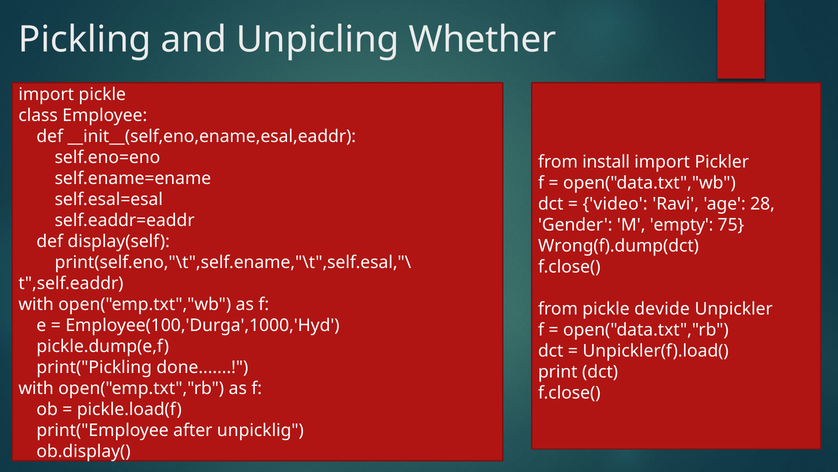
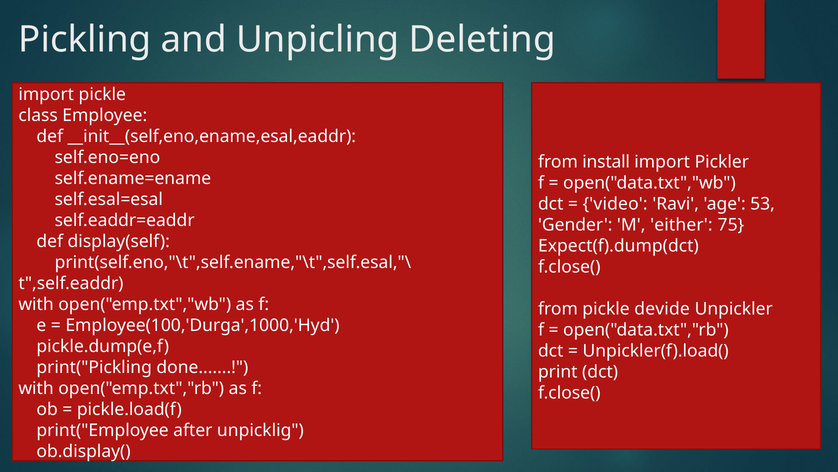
Whether: Whether -> Deleting (482, 39)
28: 28 -> 53 (763, 204)
empty: empty -> either (681, 225)
Wrong(f).dump(dct: Wrong(f).dump(dct -> Expect(f).dump(dct (618, 246)
